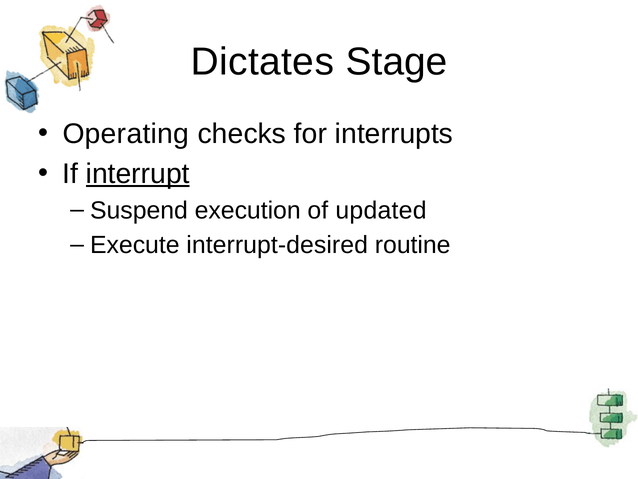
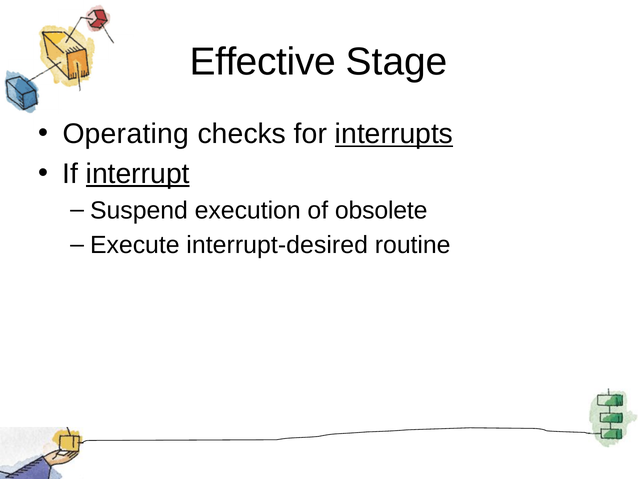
Dictates: Dictates -> Effective (263, 62)
interrupts underline: none -> present (394, 134)
updated: updated -> obsolete (381, 210)
